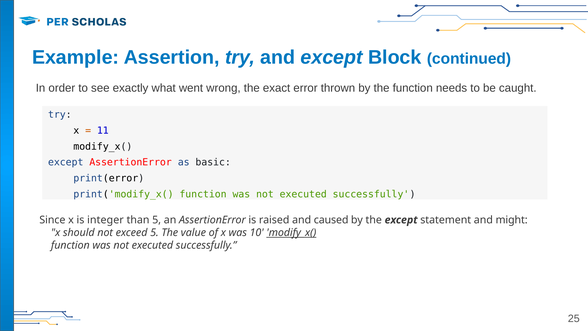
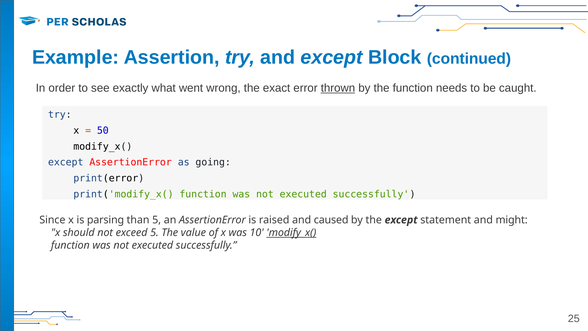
thrown underline: none -> present (338, 88)
11: 11 -> 50 (103, 130)
basic: basic -> going (213, 162)
integer: integer -> parsing (106, 220)
